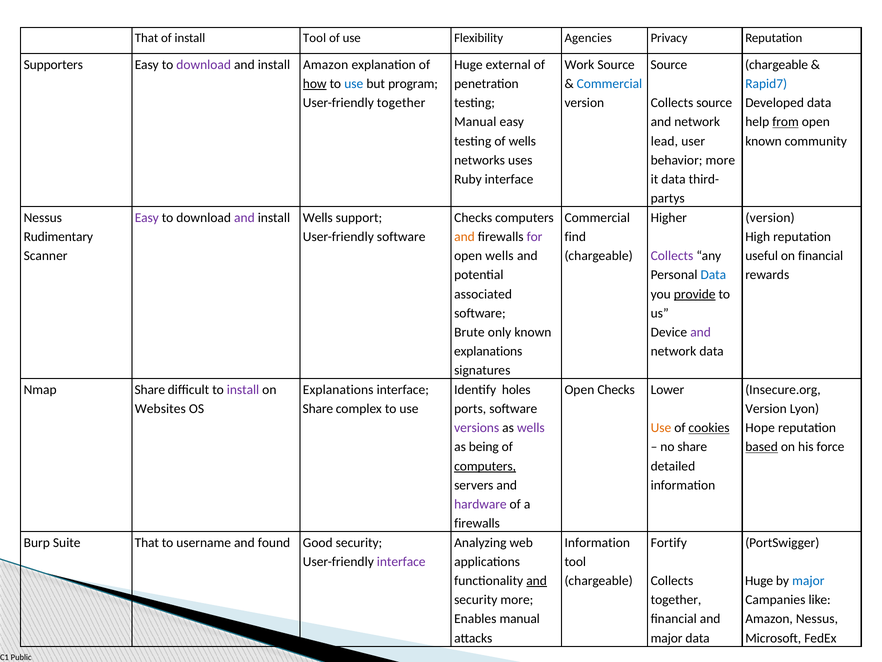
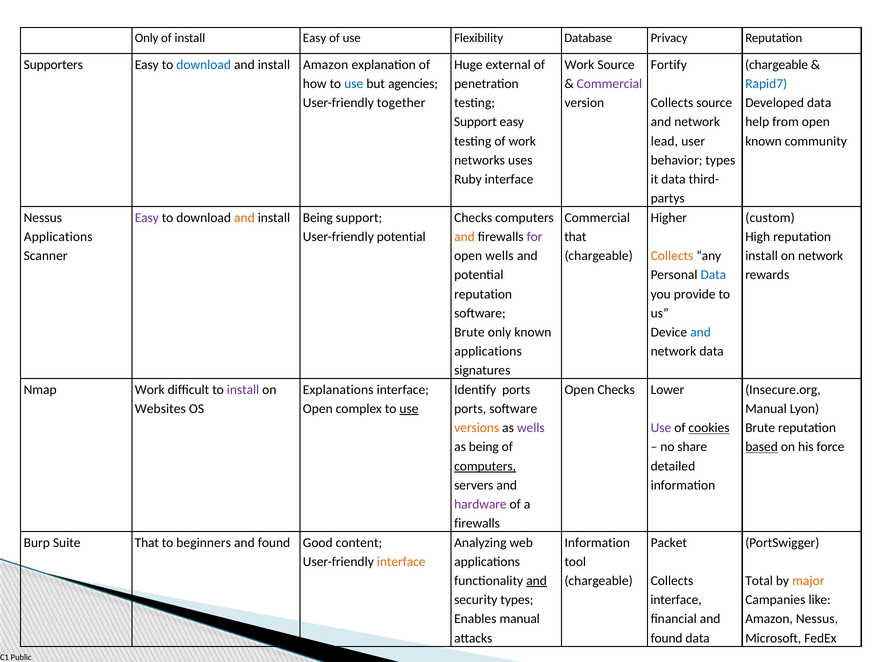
That: That -> Only (147, 38)
install Tool: Tool -> Easy (315, 38)
Agencies: Agencies -> Database (588, 38)
download colour: purple -> blue (204, 65)
Source: Source -> Fortify (669, 65)
how underline: present -> none (315, 84)
program: program -> agencies (413, 84)
Commercial colour: blue -> purple (609, 84)
Manual: Manual -> Support (475, 122)
from underline: present -> none (786, 122)
of wells: wells -> work (522, 141)
behavior more: more -> types (720, 160)
and colour: purple -> orange (244, 217)
install Wells: Wells -> Being (318, 217)
version: version -> custom (770, 217)
Rudimentary: Rudimentary -> Applications (58, 237)
User-friendly software: software -> potential (401, 237)
find: find -> that (575, 237)
Collects colour: purple -> orange (672, 256)
useful: useful -> install (762, 256)
on financial: financial -> network (821, 256)
associated: associated -> reputation (483, 294)
provide underline: present -> none (695, 294)
and colour: purple -> blue (701, 332)
explanations: explanations -> applications (488, 351)
Nmap Share: Share -> Work (150, 389)
Identify holes: holes -> ports (516, 389)
Share: Share -> Open (318, 408)
use underline: none -> present (409, 408)
Version: Version -> Manual (766, 408)
versions colour: purple -> orange (477, 428)
Use colour: orange -> purple (661, 428)
Hope: Hope -> Brute (760, 428)
username: username -> beginners (204, 542)
Good security: security -> content (359, 542)
Fortify: Fortify -> Packet (669, 542)
interface colour: purple -> orange (401, 561)
Huge: Huge -> Total (759, 580)
major colour: blue -> orange (808, 580)
security more: more -> types (517, 599)
together: together -> interface (676, 599)
major: major -> found (667, 638)
